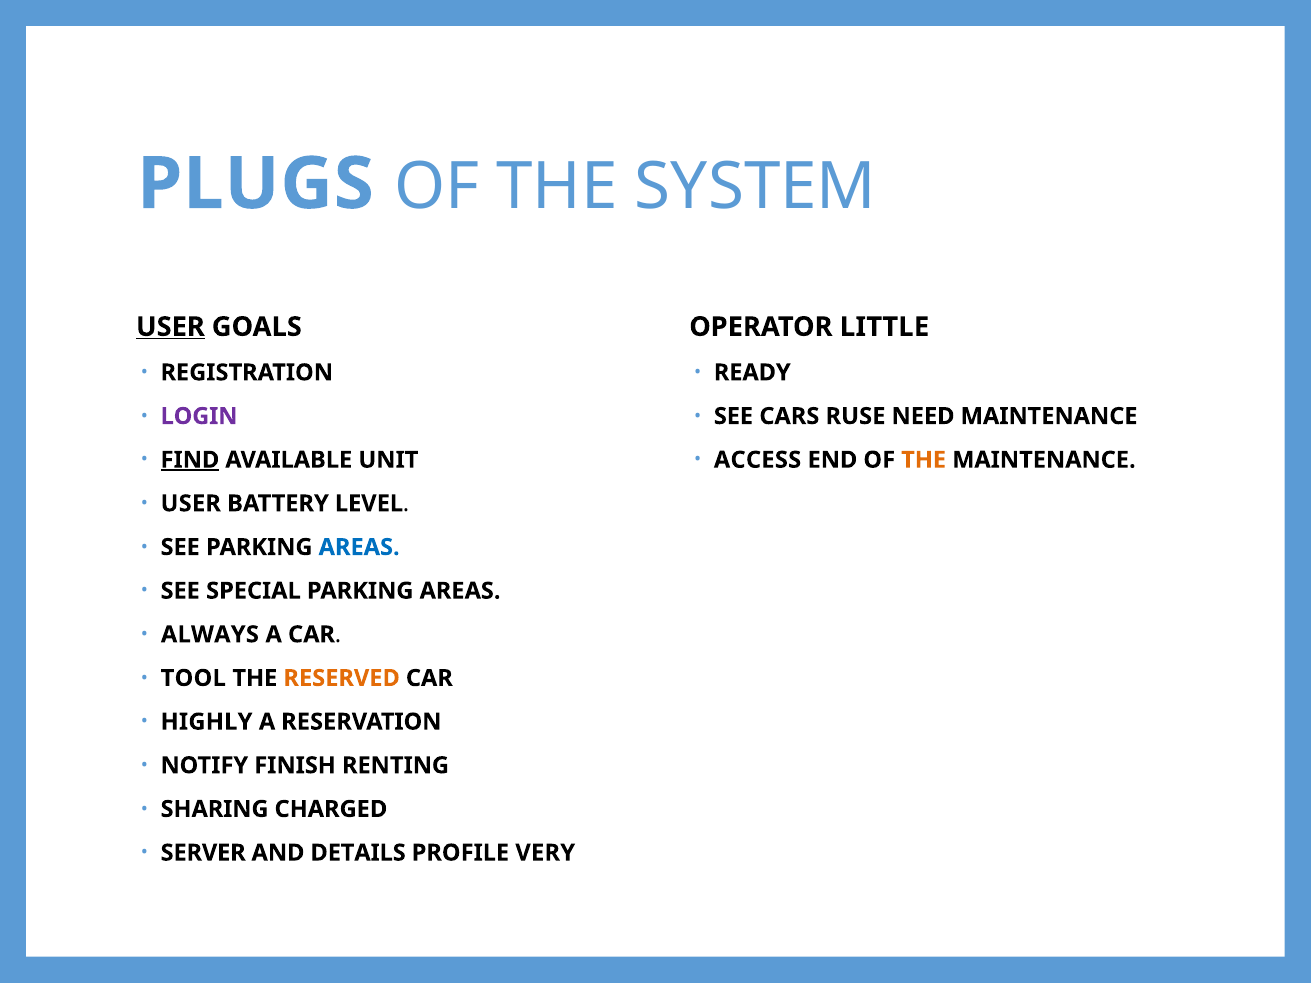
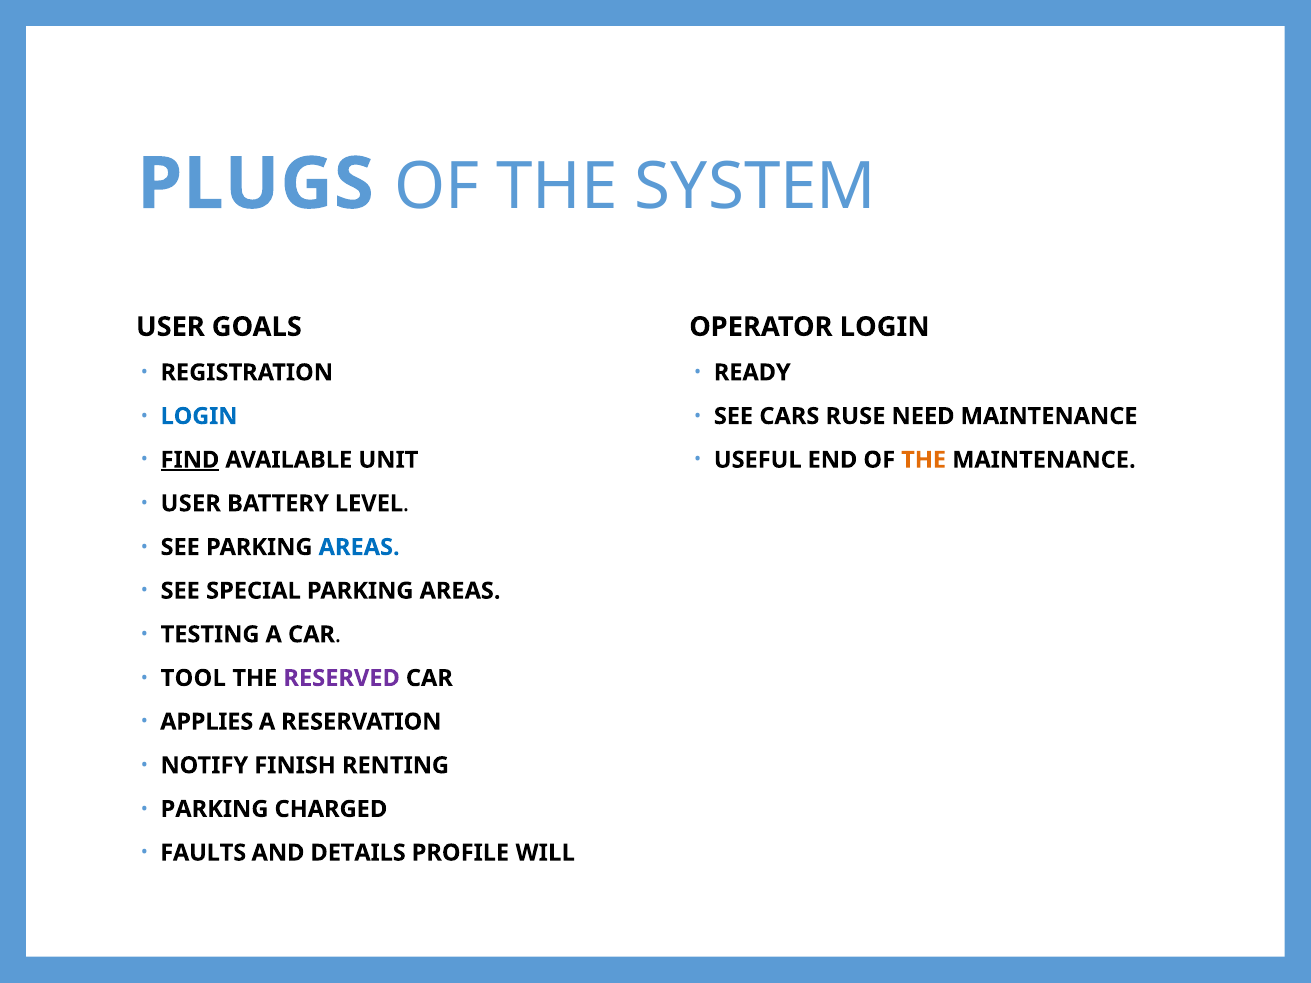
USER underline: present -> none (170, 327)
OPERATOR LITTLE: LITTLE -> LOGIN (885, 327)
LOGIN colour: purple -> blue (199, 416)
ACCESS: ACCESS -> USEFUL (758, 460)
ALWAYS: ALWAYS -> TESTING (210, 635)
RESERVED colour: orange -> purple (342, 678)
HIGHLY: HIGHLY -> APPLIES (207, 722)
SHARING: SHARING -> PARKING (215, 809)
SERVER: SERVER -> FAULTS (203, 853)
VERY: VERY -> WILL (545, 853)
